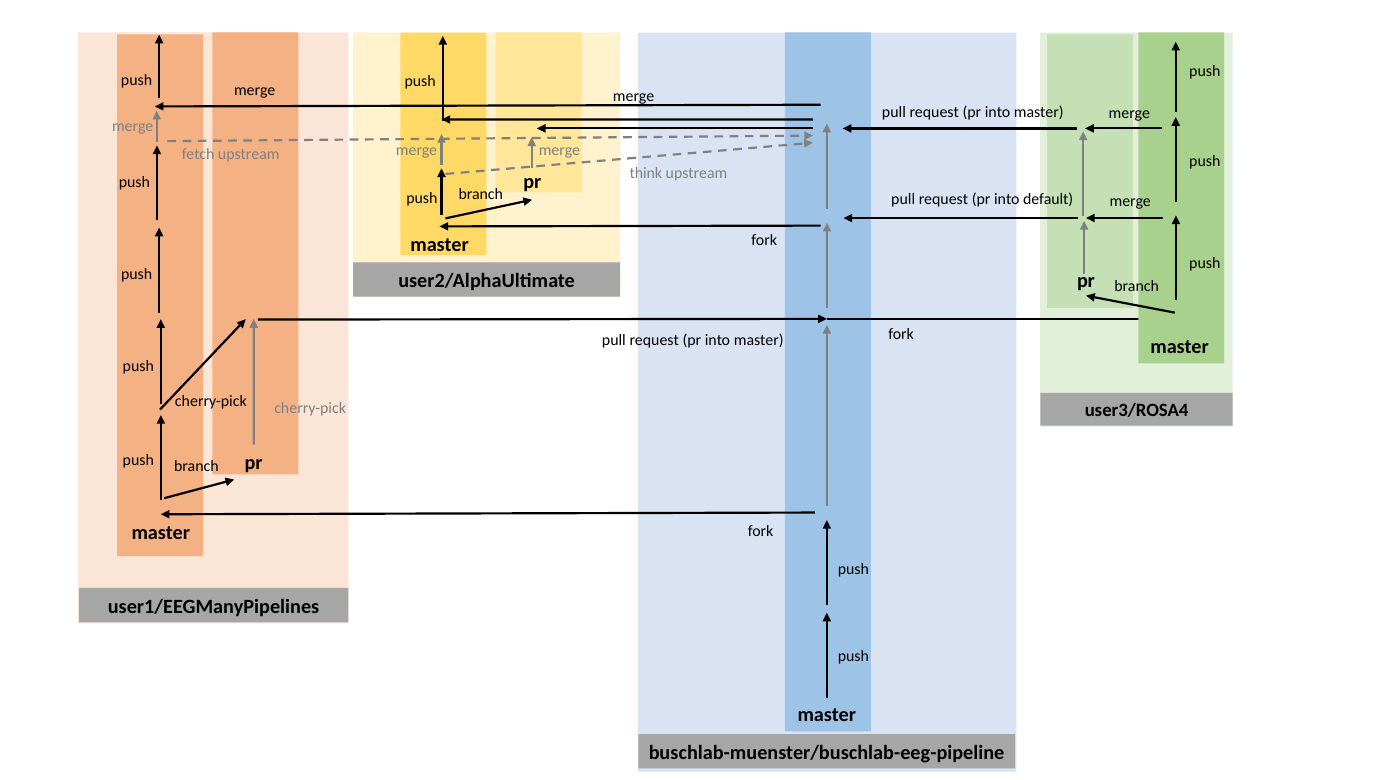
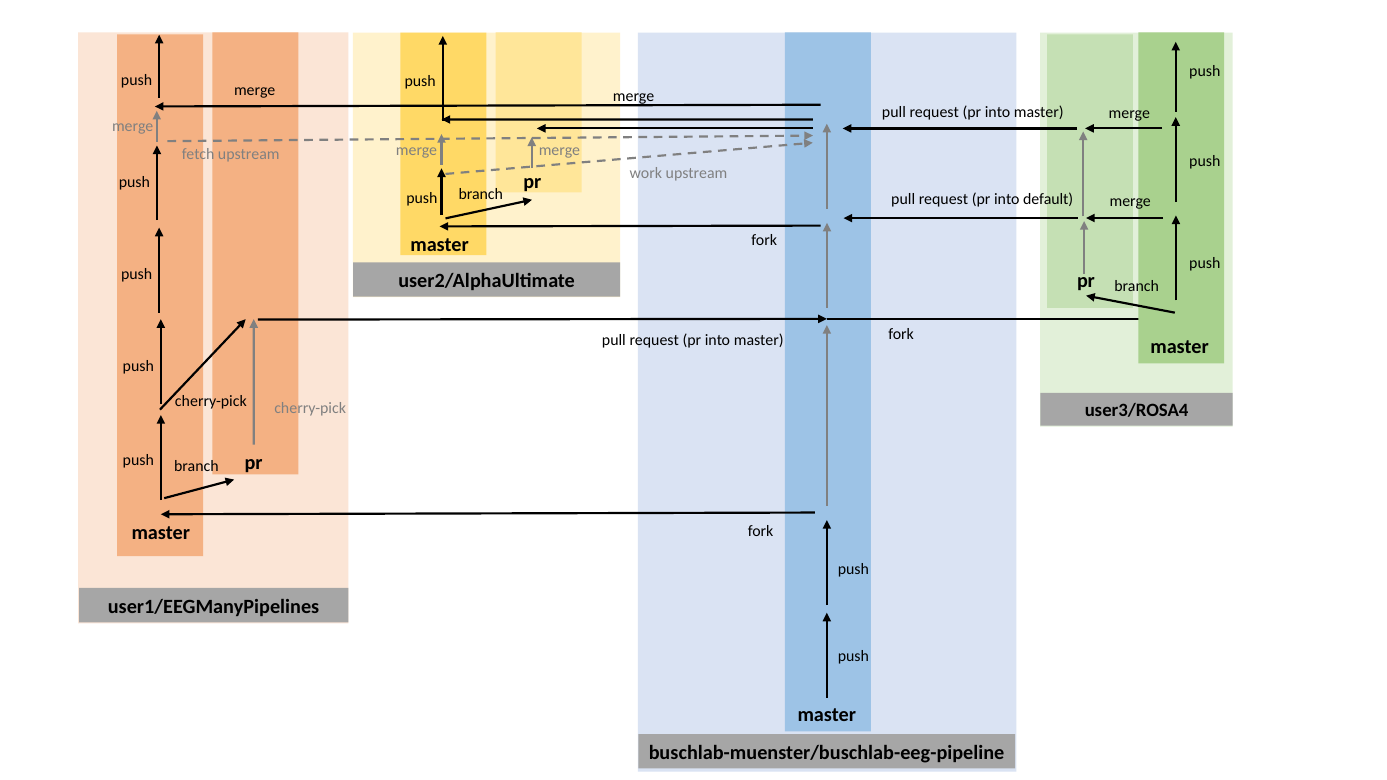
think: think -> work (646, 173)
